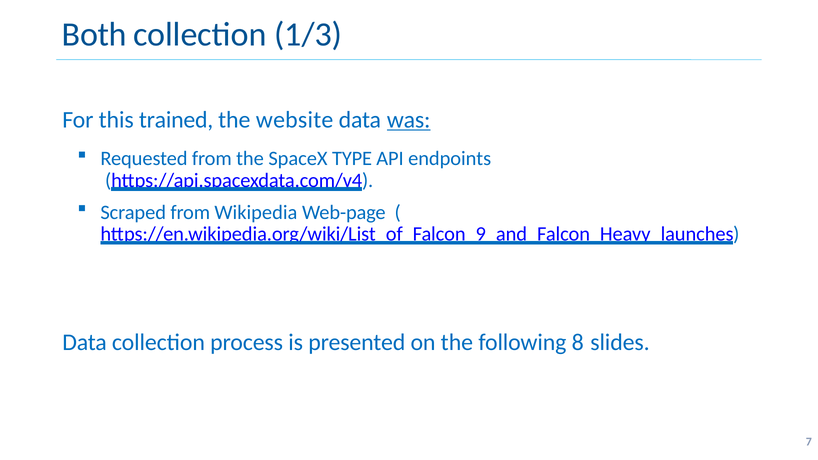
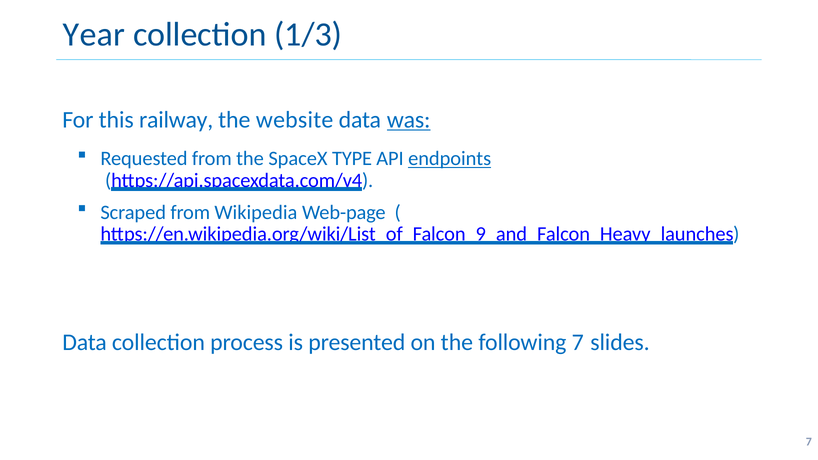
Both: Both -> Year (94, 34)
trained: trained -> railway (176, 120)
endpoints underline: none -> present (450, 159)
following 8: 8 -> 7 (578, 342)
